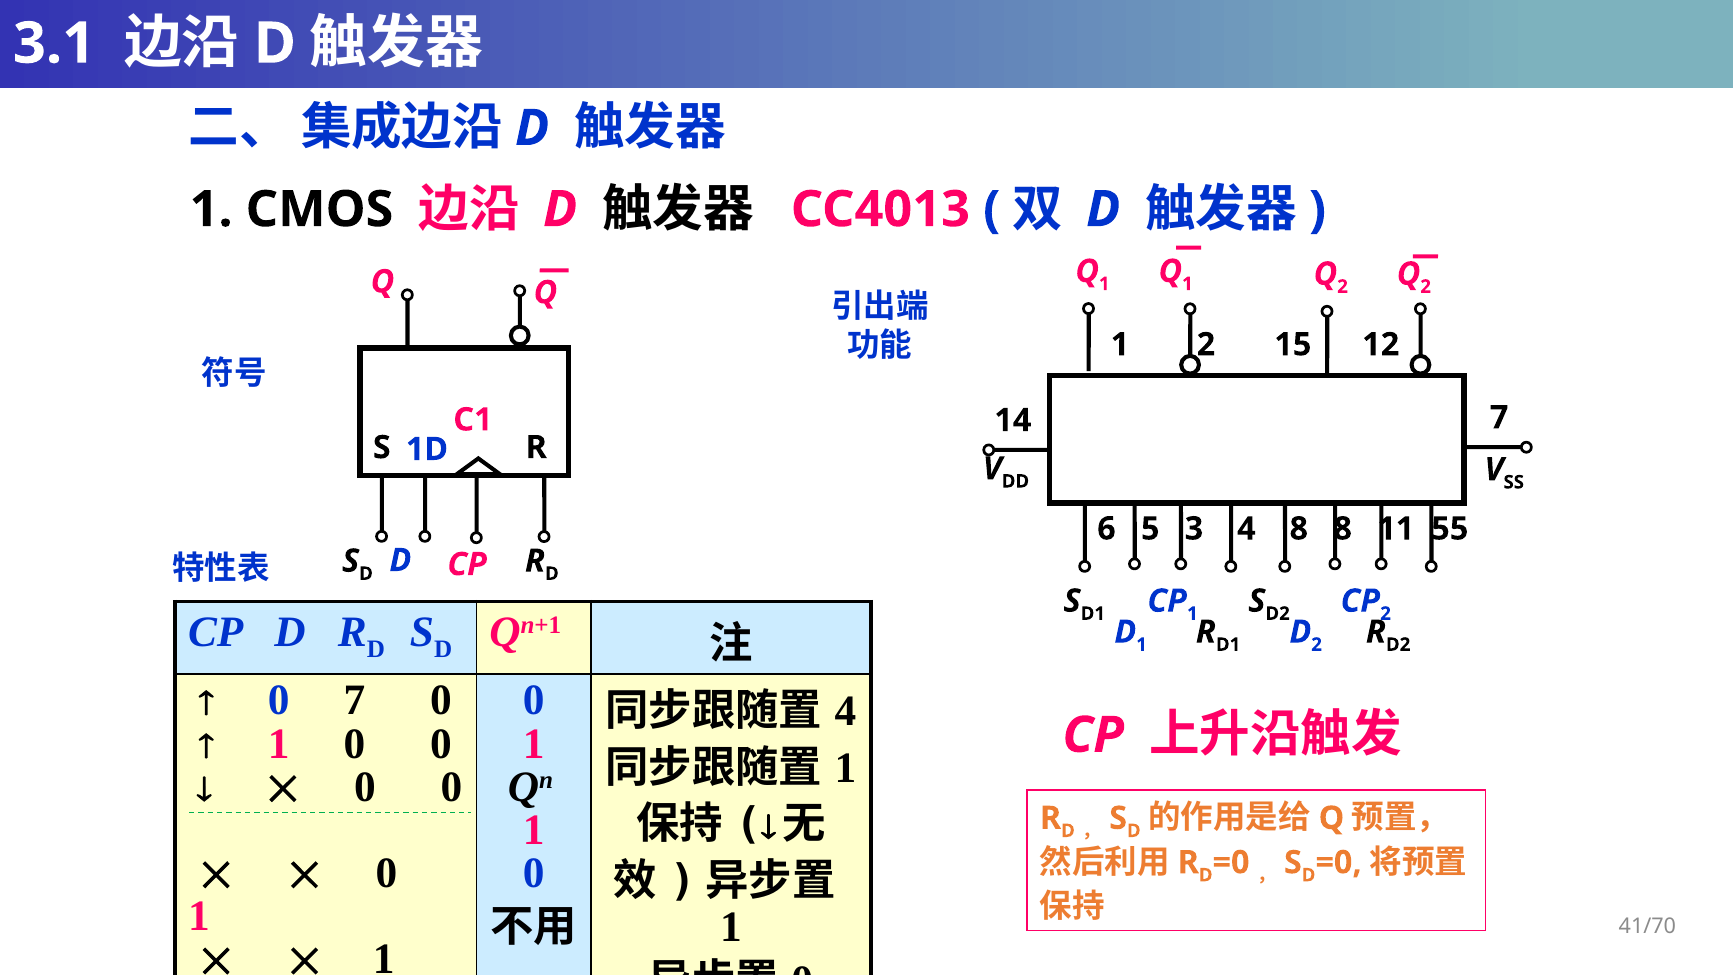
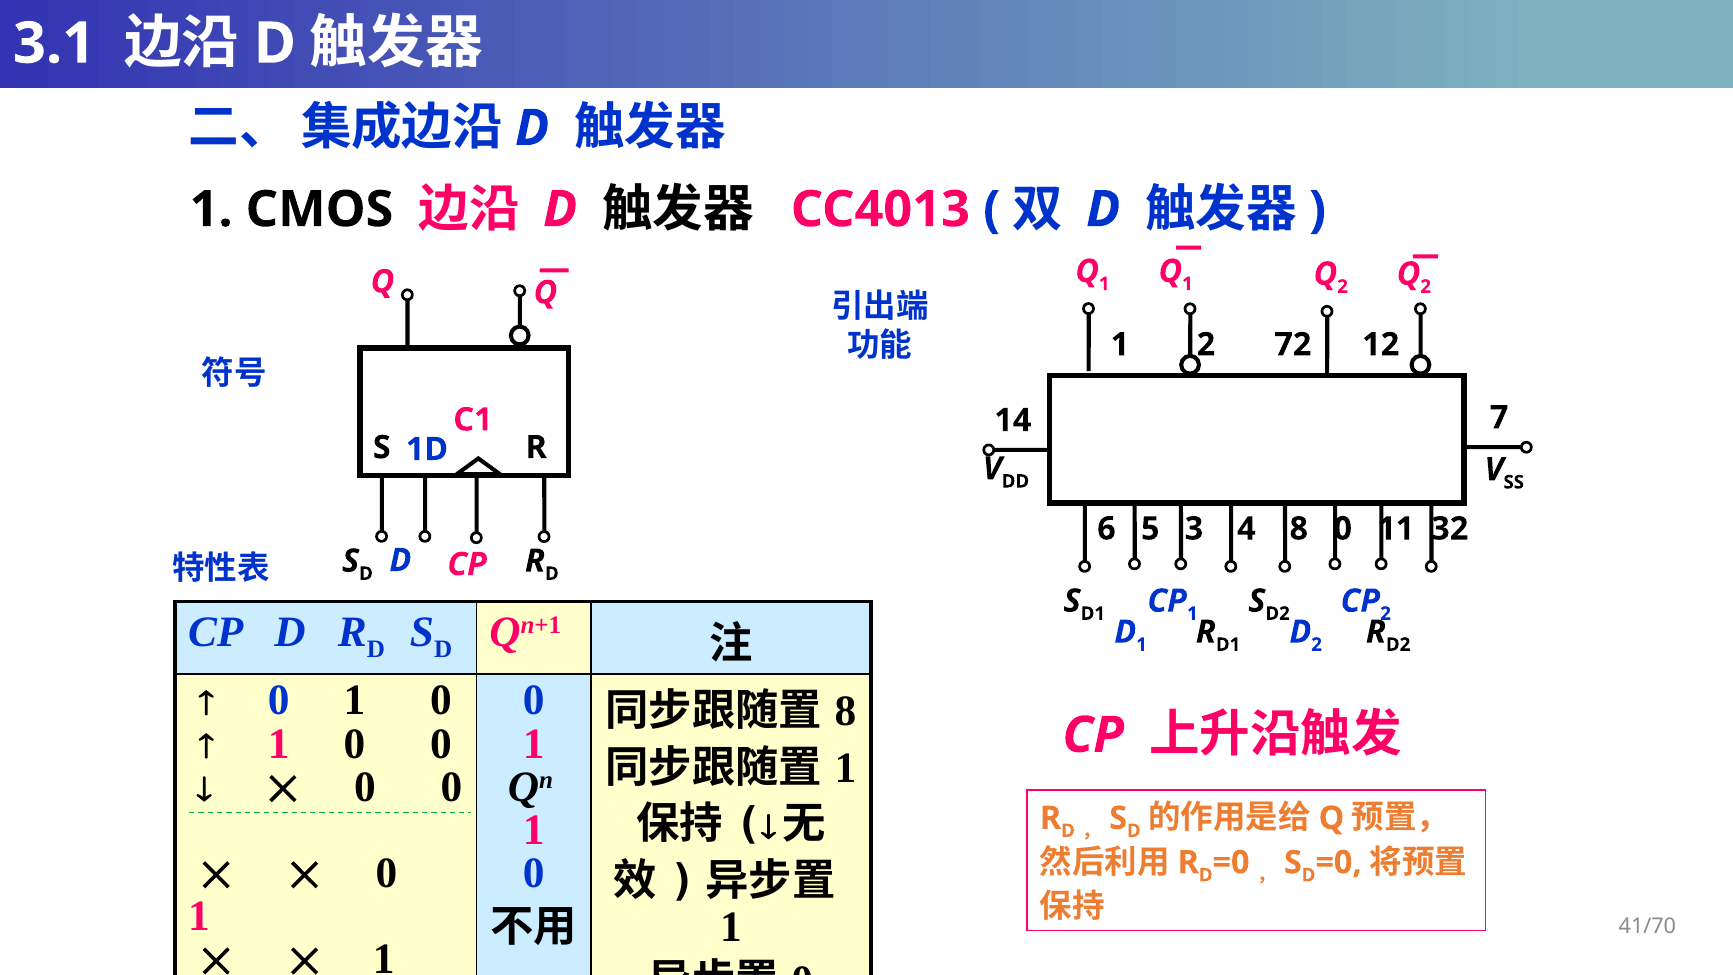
15: 15 -> 72 (1293, 345)
8 8: 8 -> 0 (1343, 529)
55: 55 -> 32 (1450, 529)
7: 7 -> 1 (354, 701)
4: 4 -> 8 (846, 711)
